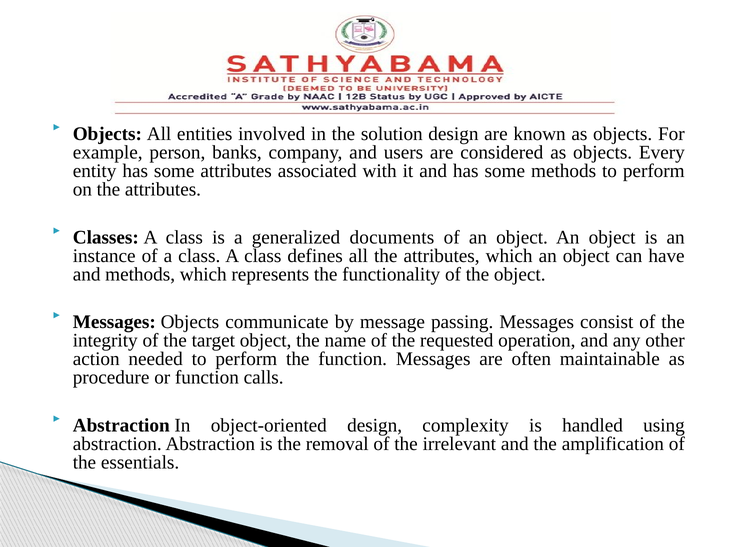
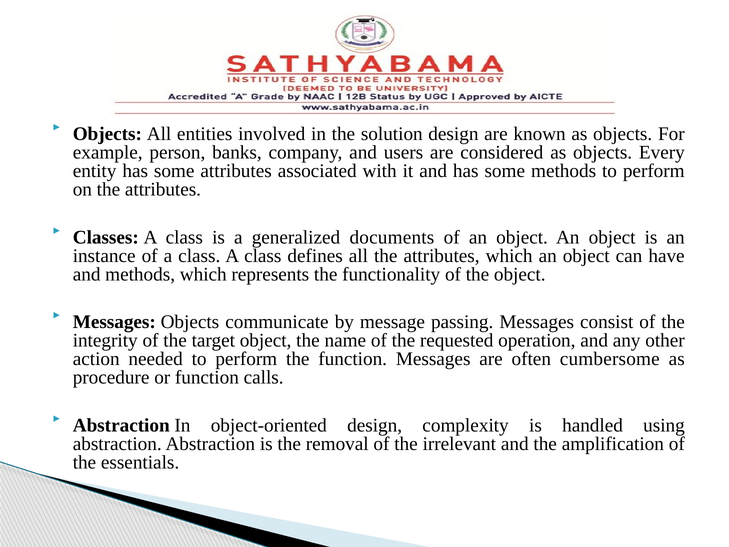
maintainable: maintainable -> cumbersome (610, 359)
